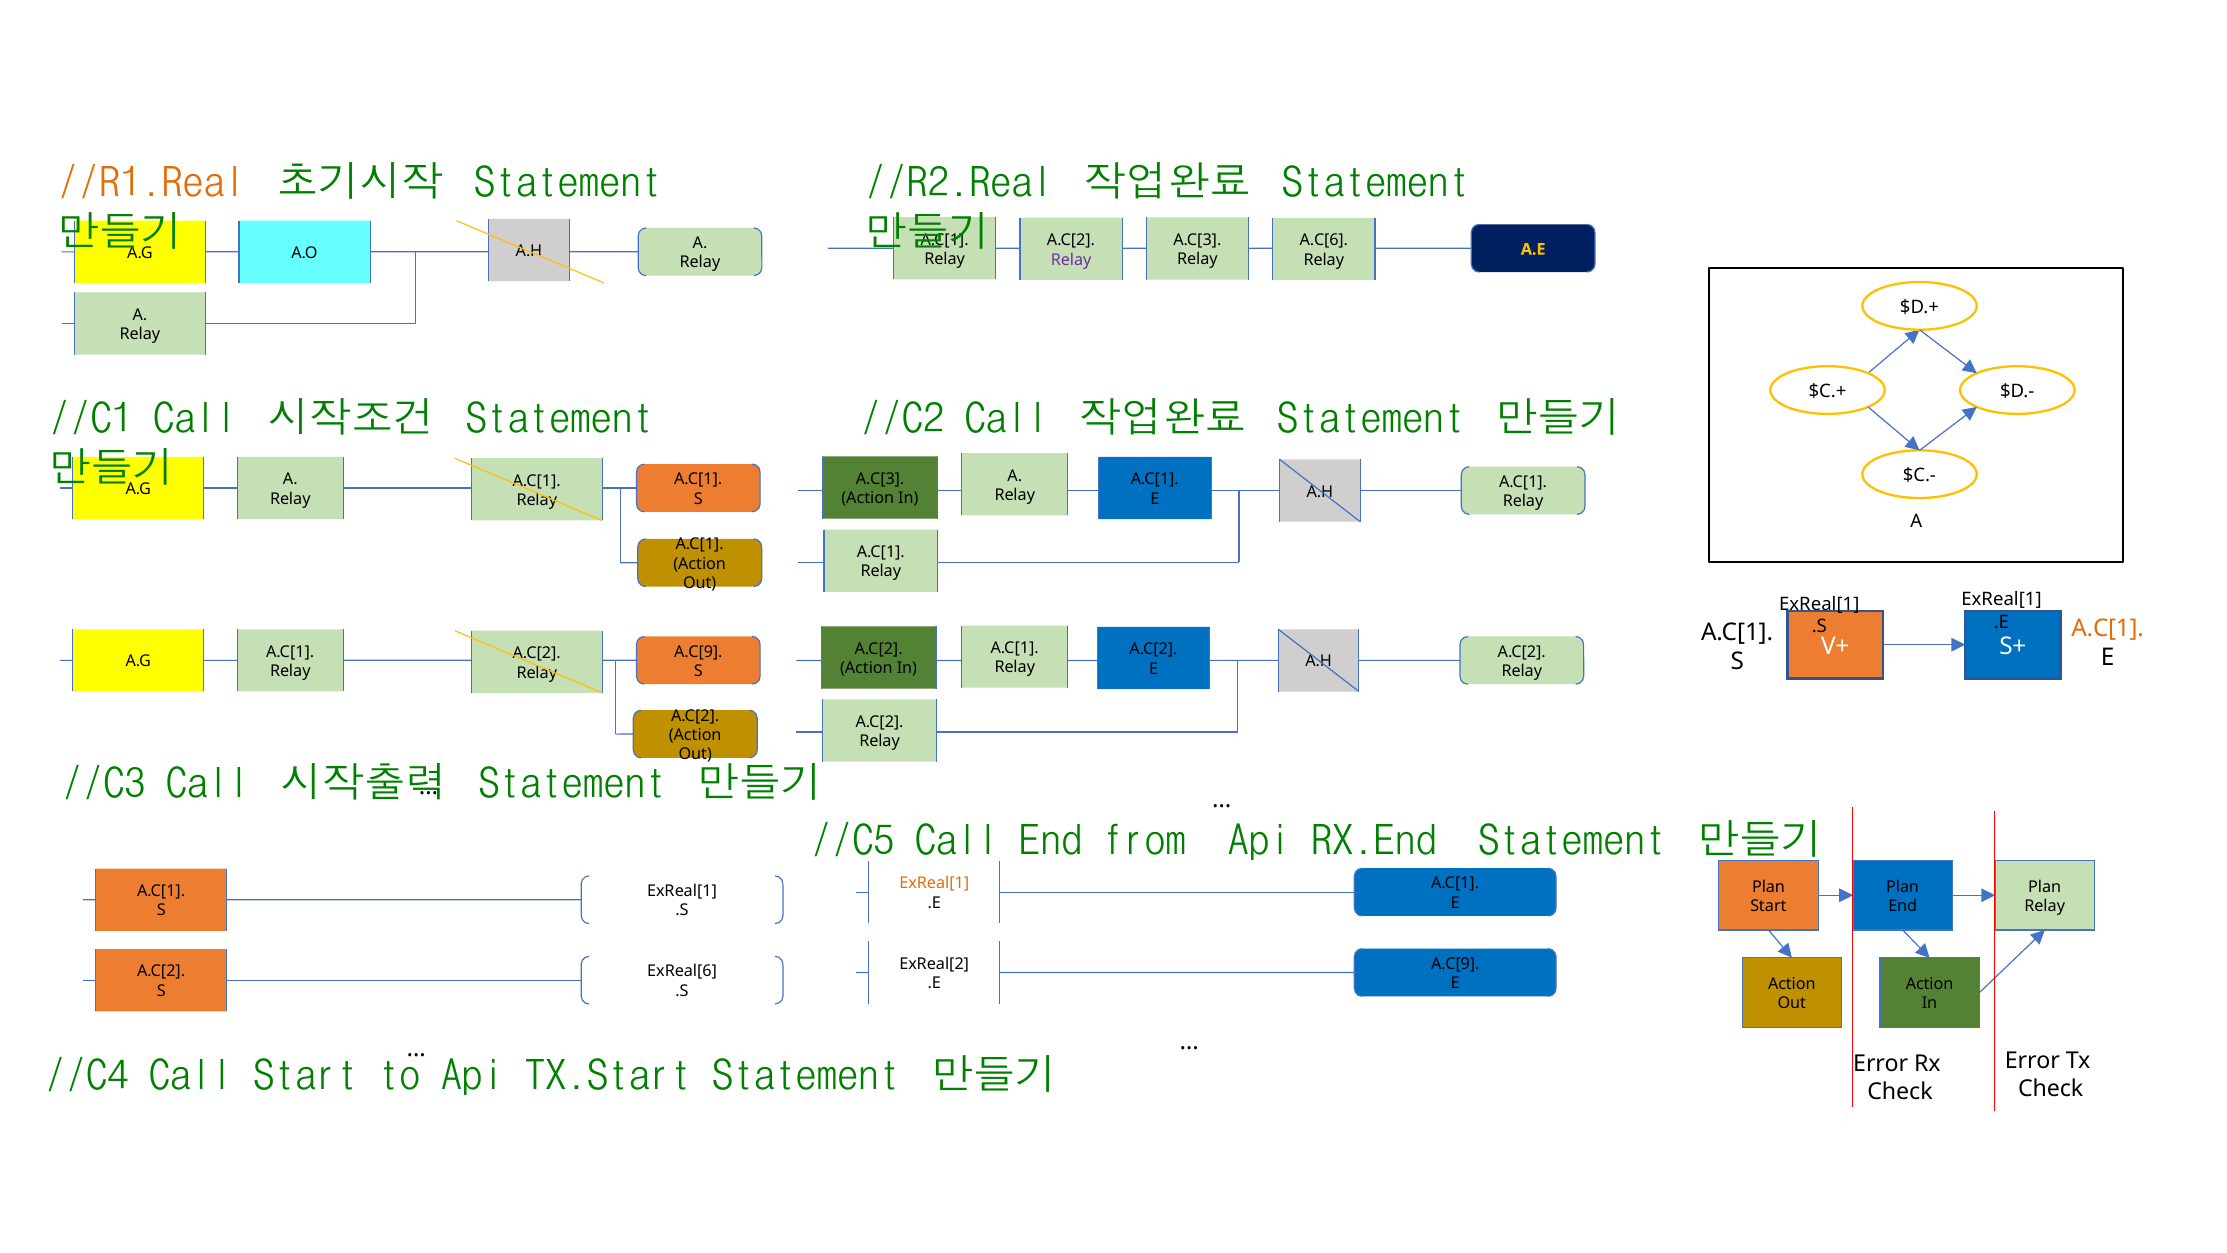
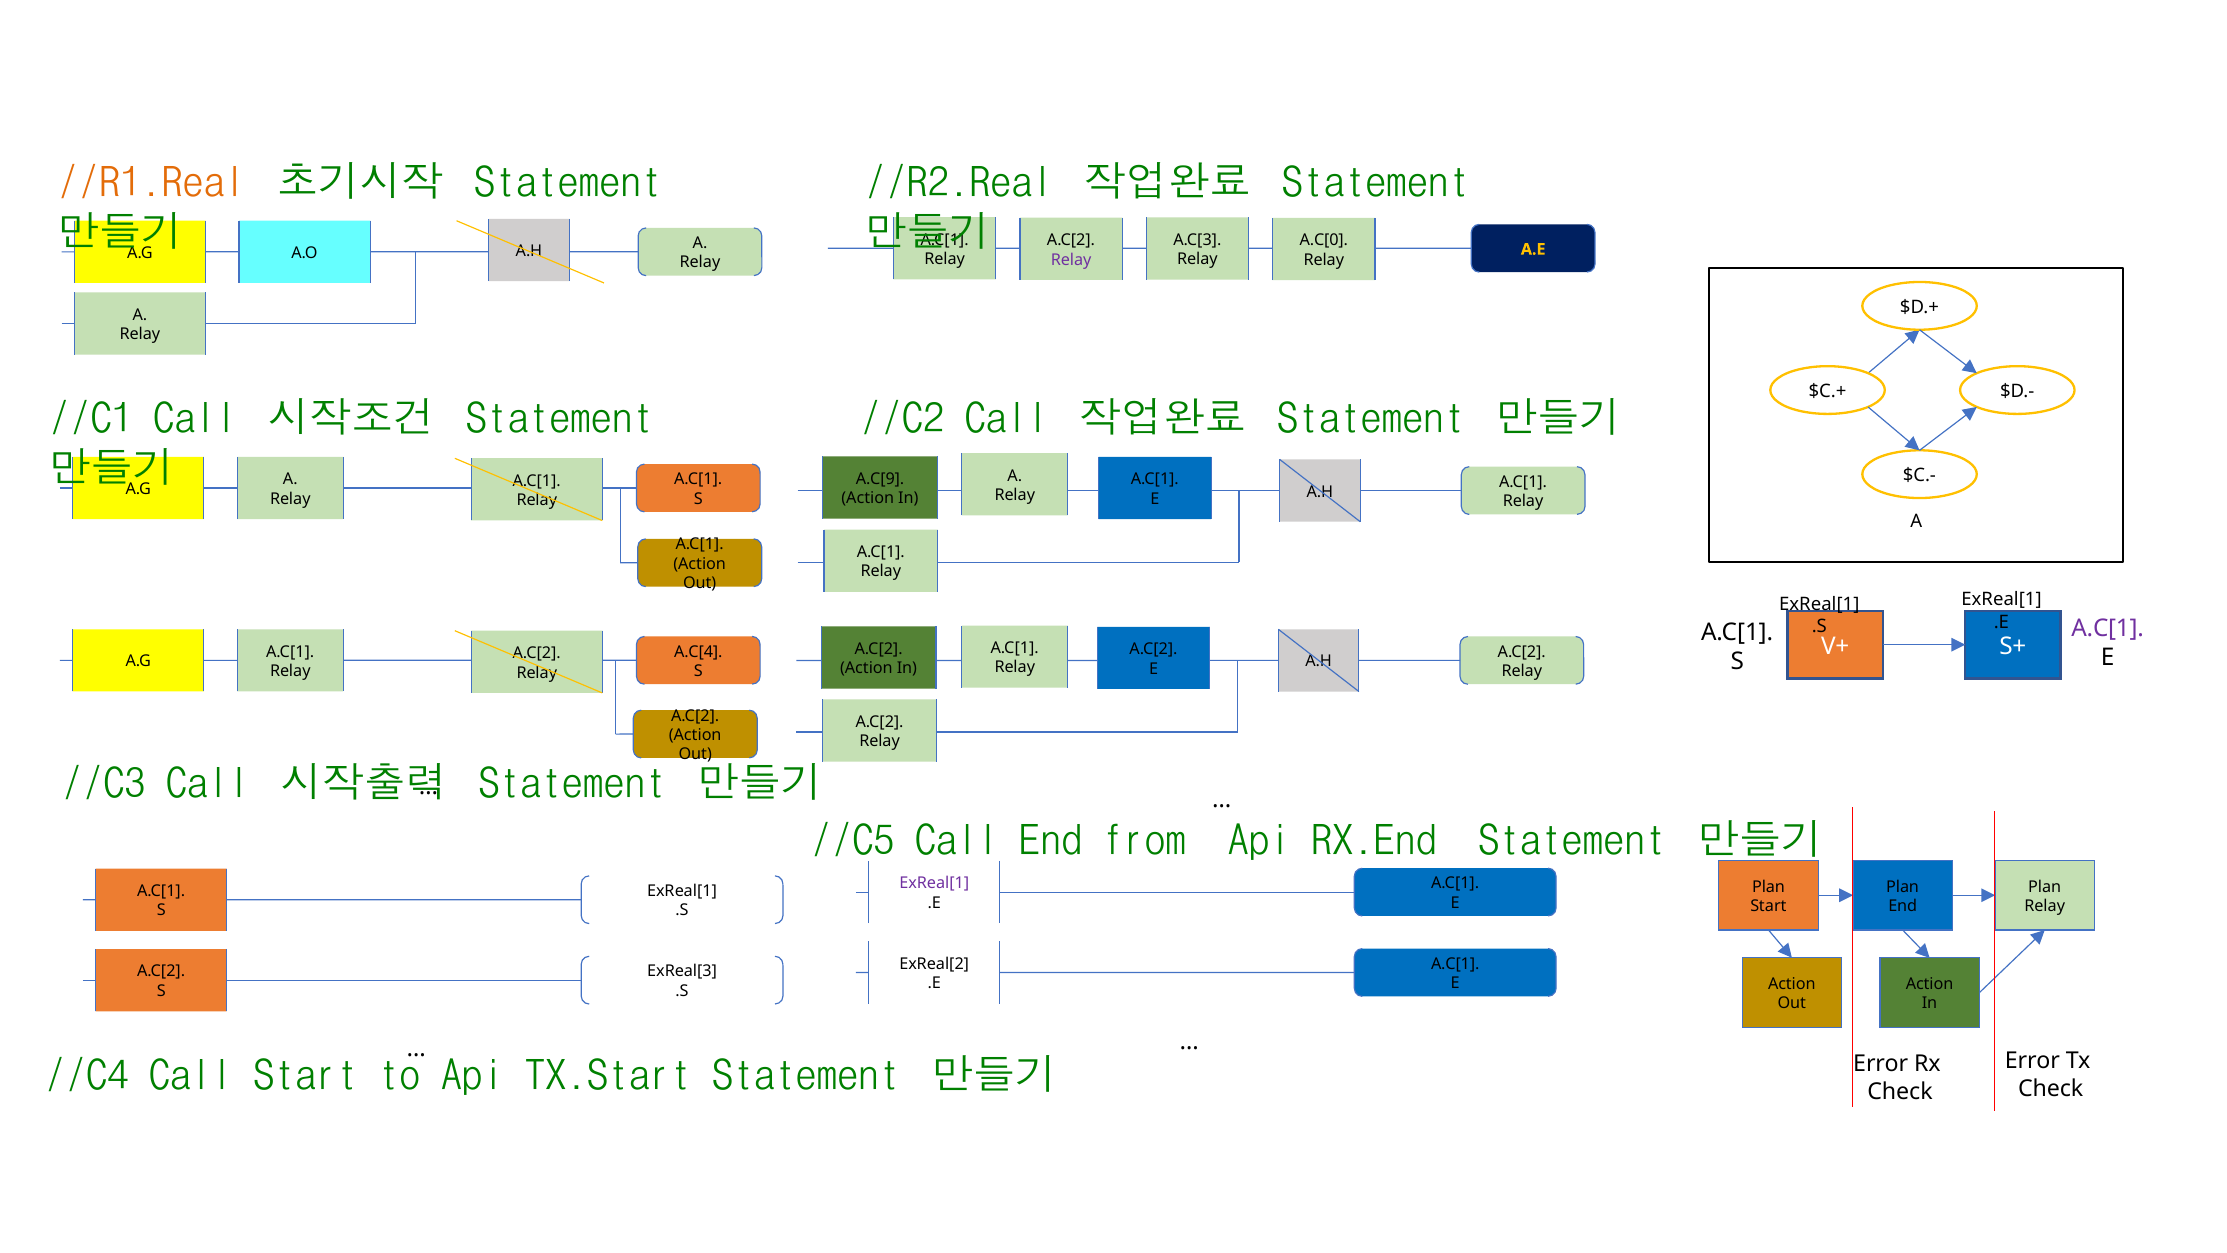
A.C[6: A.C[6 -> A.C[0 (1324, 240)
A.C[3: A.C[3 -> A.C[9 (880, 479)
A.C[1 colour: orange -> purple (2108, 628)
A.C[9: A.C[9 -> A.C[4 (698, 651)
ExReal[1 colour: orange -> purple (934, 883)
A.C[9: A.C[9 -> A.C[1 (1455, 964)
ExReal[6: ExReal[6 -> ExReal[3 (682, 971)
